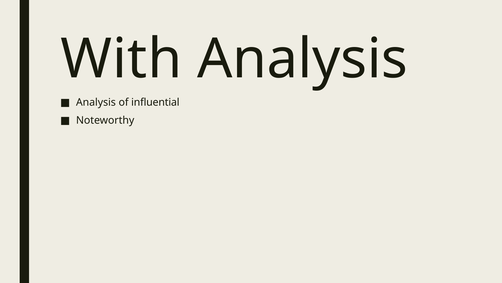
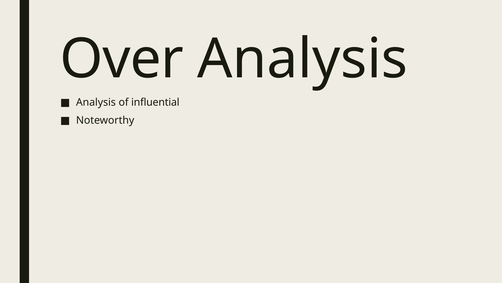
With: With -> Over (122, 59)
